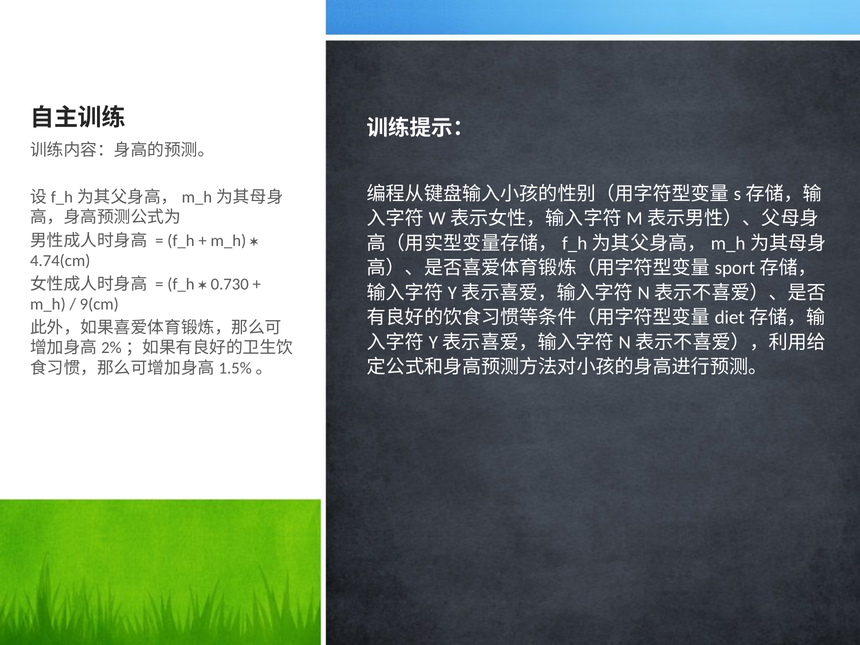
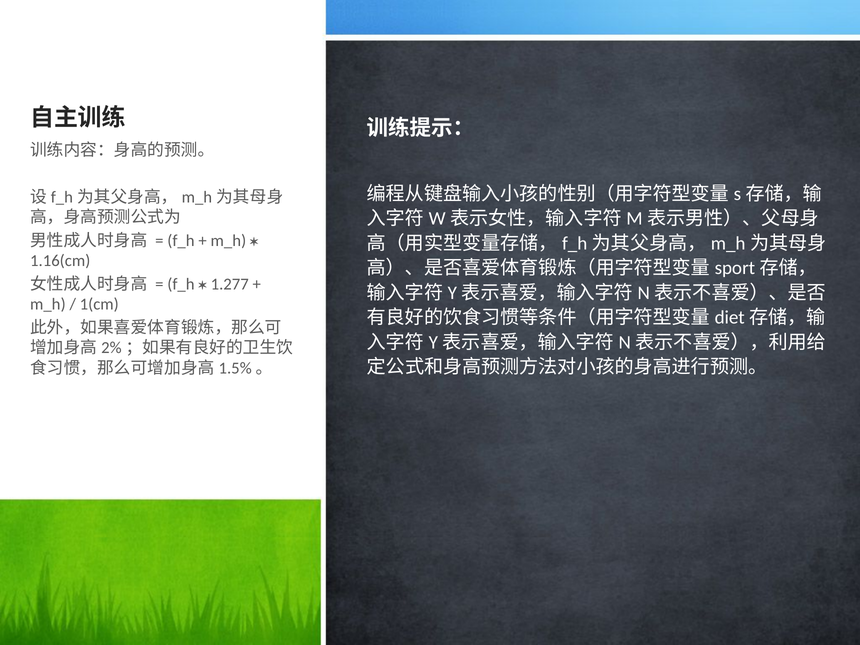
4.74(cm: 4.74(cm -> 1.16(cm (60, 261)
0.730: 0.730 -> 1.277 (230, 284)
9(cm: 9(cm -> 1(cm (99, 304)
